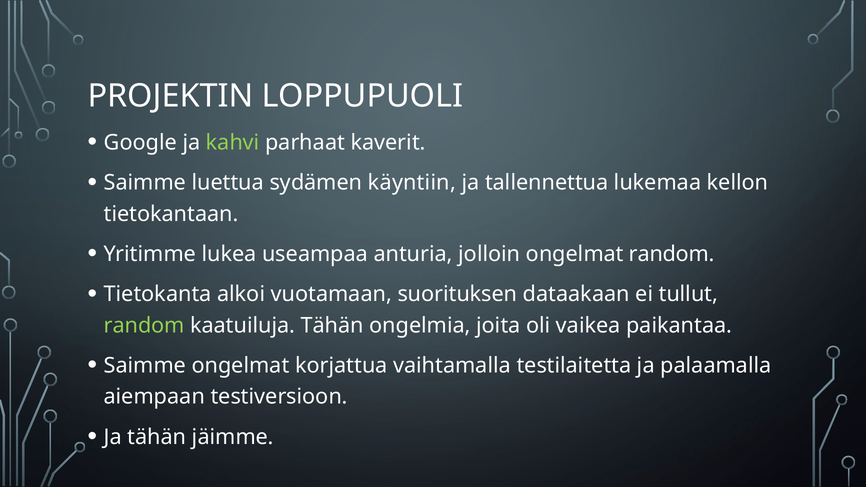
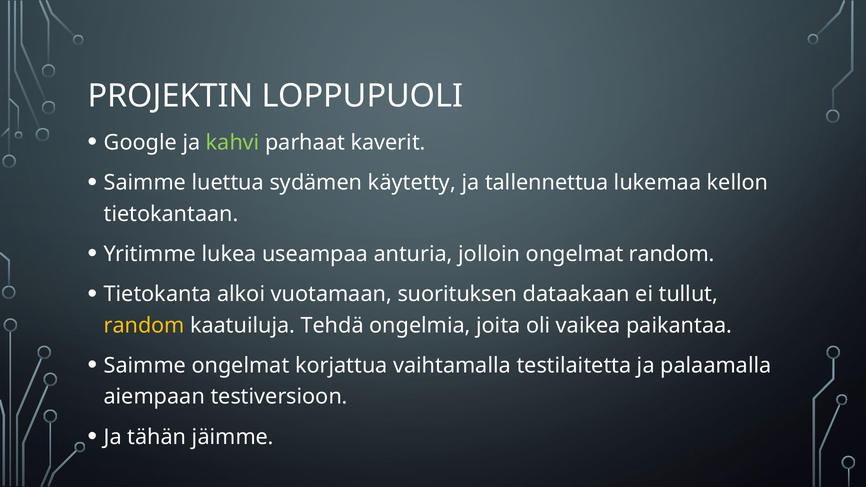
käyntiin: käyntiin -> käytetty (412, 183)
random colour: light green -> yellow (144, 326)
kaatuiluja Tähän: Tähän -> Tehdä (332, 326)
